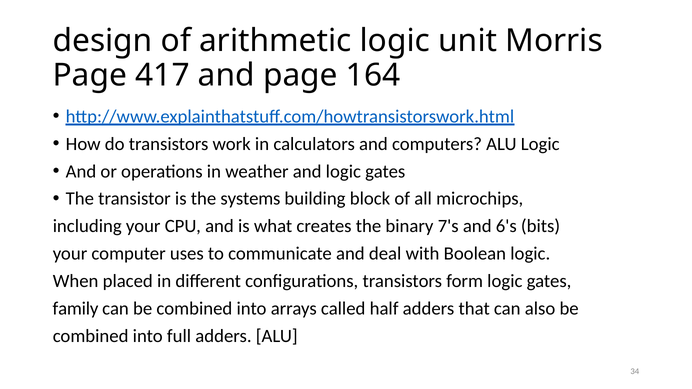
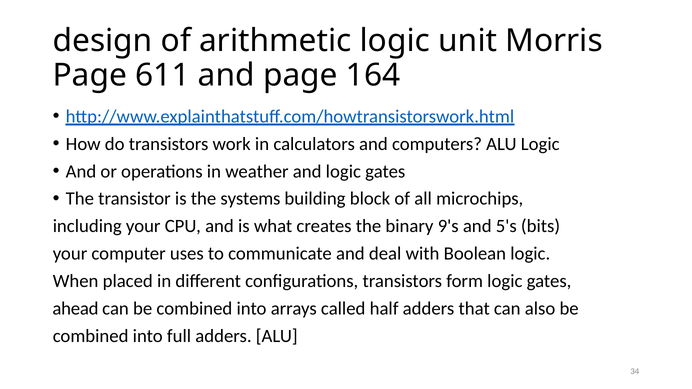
417: 417 -> 611 (163, 75)
7's: 7's -> 9's (448, 226)
6's: 6's -> 5's (506, 226)
family: family -> ahead (75, 309)
